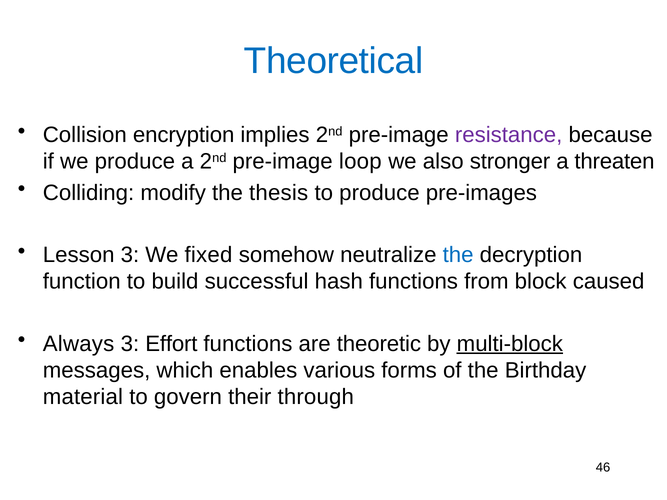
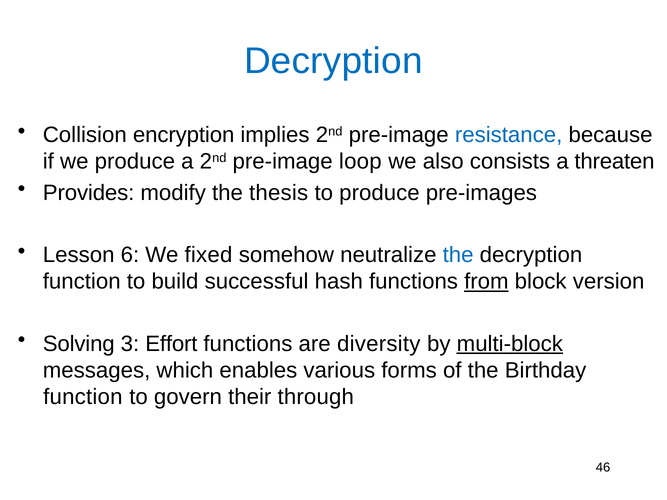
Theoretical: Theoretical -> Decryption (333, 61)
resistance colour: purple -> blue (509, 135)
stronger: stronger -> consists (510, 162)
Colliding: Colliding -> Provides (89, 193)
Lesson 3: 3 -> 6 (130, 255)
from underline: none -> present (486, 282)
caused: caused -> version (609, 282)
Always: Always -> Solving (79, 344)
theoretic: theoretic -> diversity (379, 344)
material: material -> function (83, 397)
